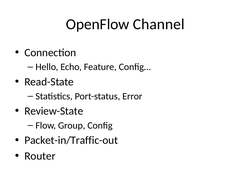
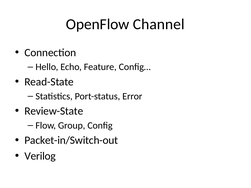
Packet-in/Traffic-out: Packet-in/Traffic-out -> Packet-in/Switch-out (71, 141)
Router: Router -> Verilog (40, 156)
